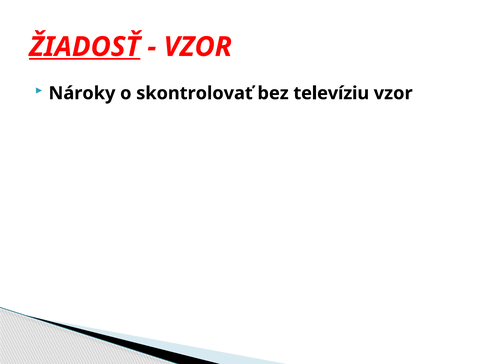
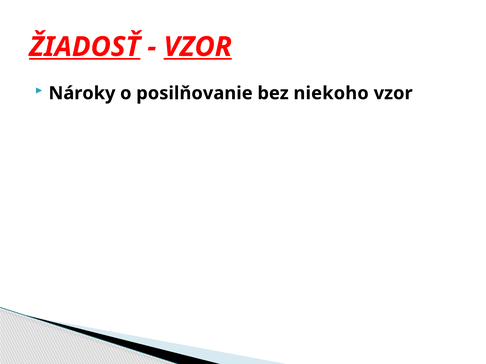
VZOR underline: none -> present (198, 47)
skontrolovať: skontrolovať -> posilňovanie (194, 93)
televíziu: televíziu -> niekoho (331, 93)
